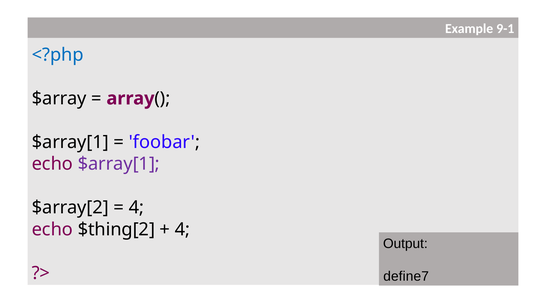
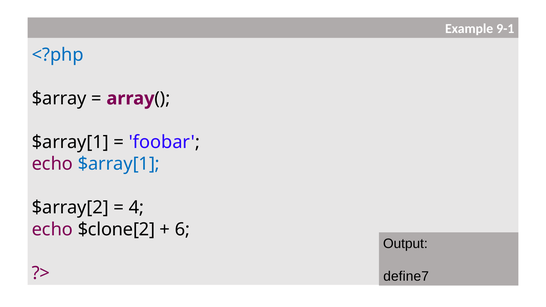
$array[1 colour: purple -> blue (119, 164)
$thing[2: $thing[2 -> $clone[2 (116, 230)
4: 4 -> 6 (182, 230)
